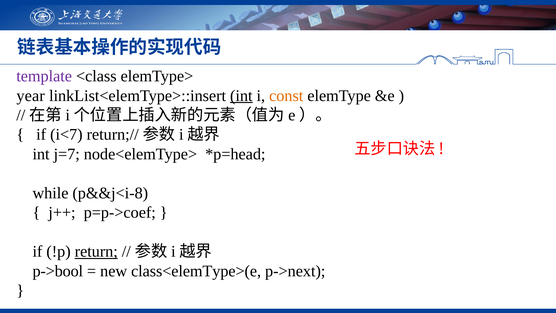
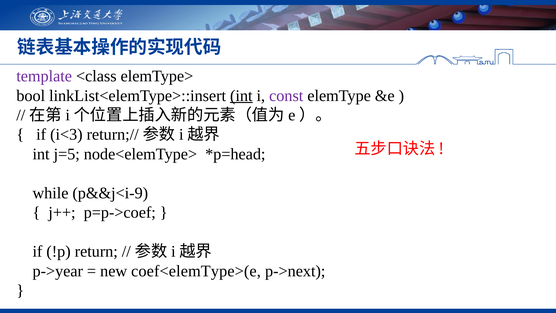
year: year -> bool (31, 96)
const colour: orange -> purple (286, 96)
i<7: i<7 -> i<3 (66, 135)
j=7: j=7 -> j=5 (67, 154)
p&&j<i-8: p&&j<i-8 -> p&&j<i-9 (110, 193)
return underline: present -> none (96, 251)
p->bool: p->bool -> p->year (58, 271)
class<elemType>(e: class<elemType>(e -> coef<elemType>(e (196, 271)
